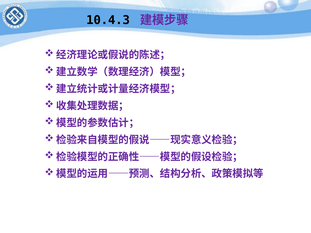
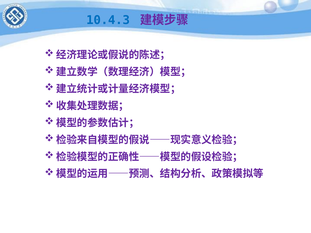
10.4.3 colour: black -> blue (108, 20)
